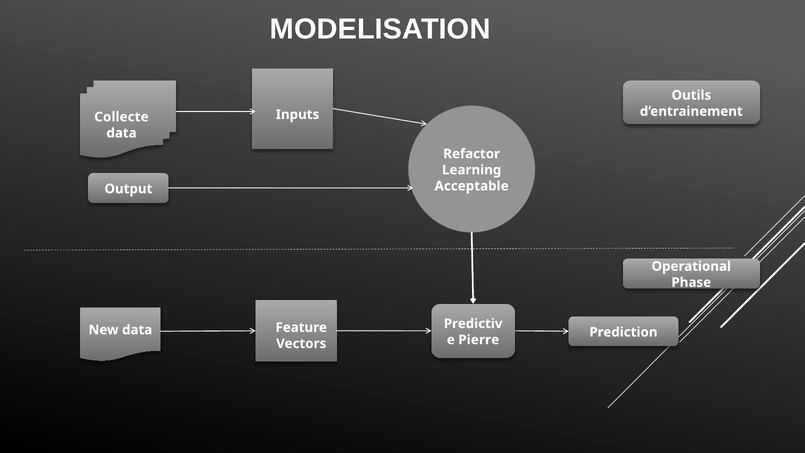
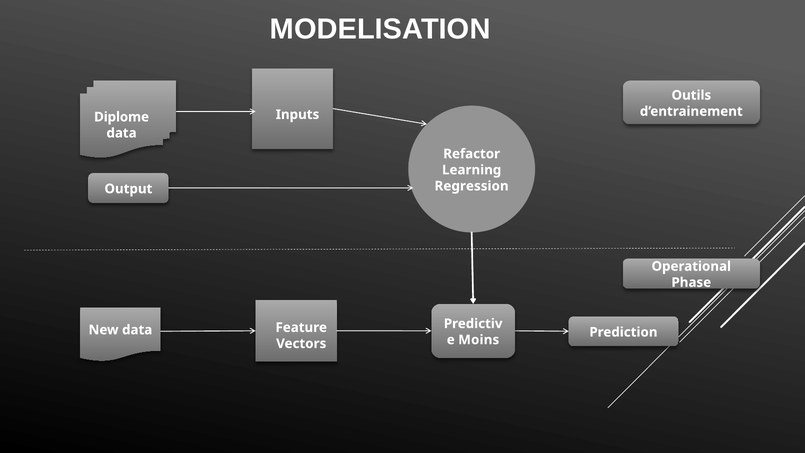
Collecte: Collecte -> Diplome (122, 117)
Acceptable: Acceptable -> Regression (472, 186)
Pierre: Pierre -> Moins (479, 340)
